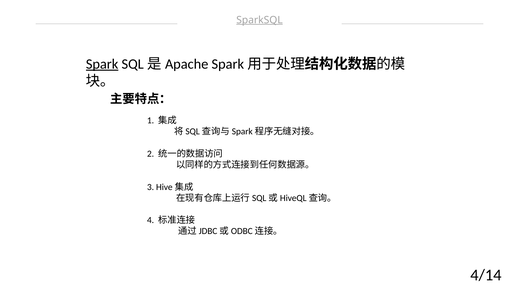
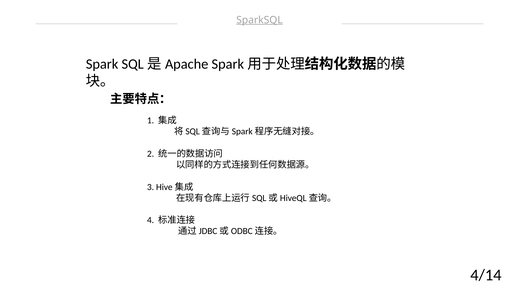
Spark underline: present -> none (102, 64)
